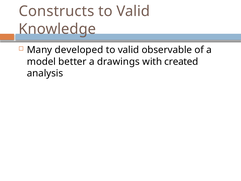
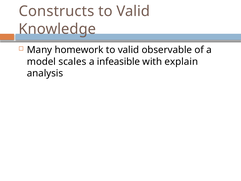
developed: developed -> homework (79, 50)
better: better -> scales (72, 62)
drawings: drawings -> infeasible (118, 62)
created: created -> explain (181, 62)
